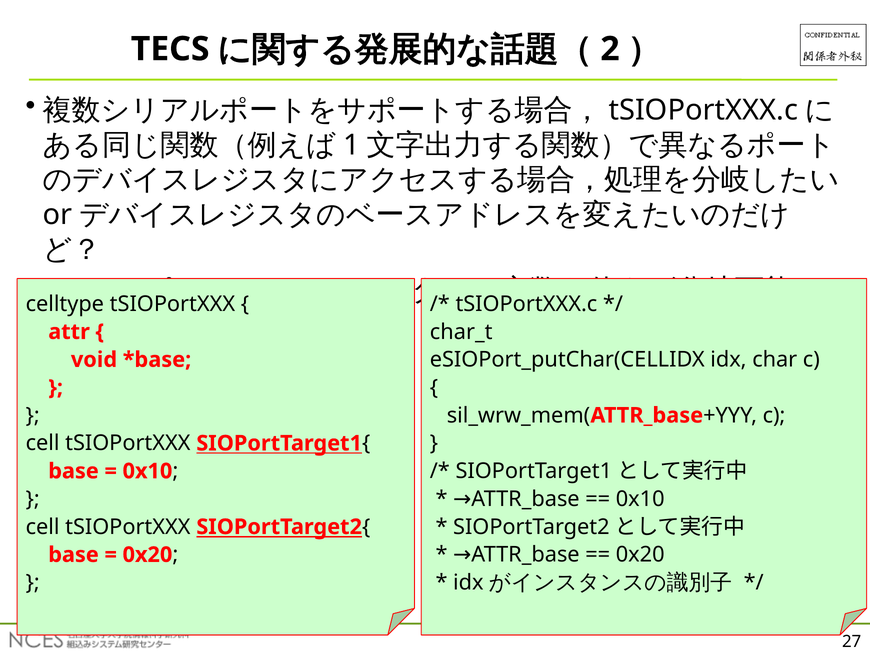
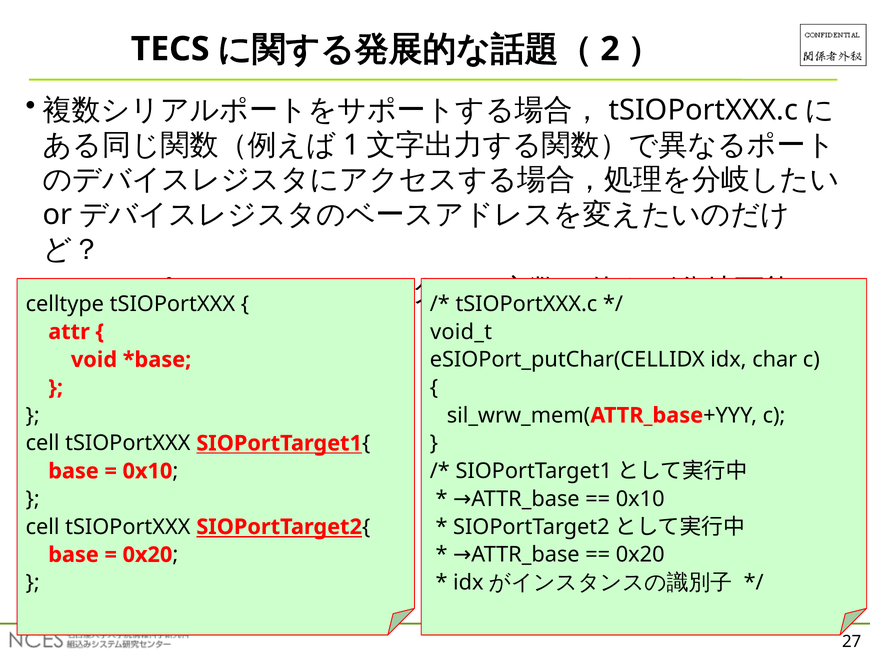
char_t: char_t -> void_t (461, 332)
